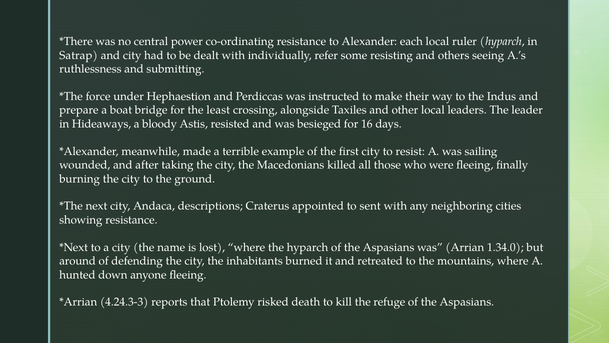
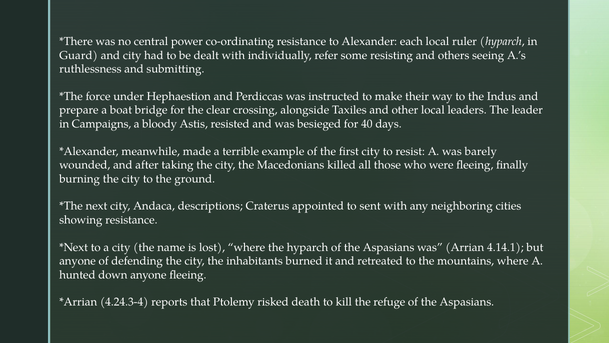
Satrap: Satrap -> Guard (79, 55)
least: least -> clear (218, 110)
Hideaways: Hideaways -> Campaigns (102, 124)
16: 16 -> 40 (367, 124)
sailing: sailing -> barely (481, 151)
1.34.0: 1.34.0 -> 4.14.1 (505, 247)
around: around -> anyone (78, 261)
4.24.3-3: 4.24.3-3 -> 4.24.3-4 (124, 302)
